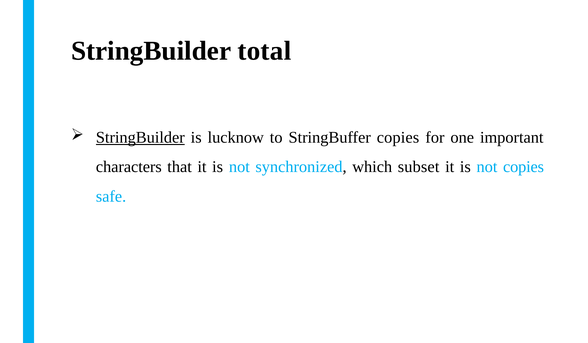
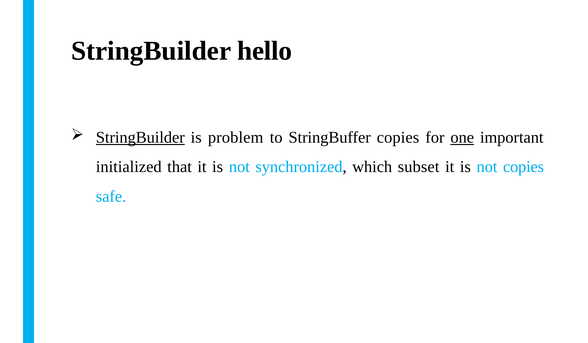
total: total -> hello (265, 51)
lucknow: lucknow -> problem (236, 138)
one underline: none -> present (462, 138)
characters: characters -> initialized (129, 167)
